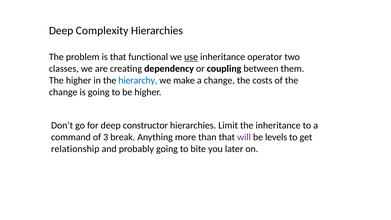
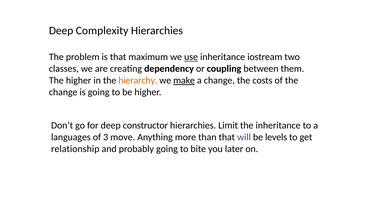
functional: functional -> maximum (148, 57)
operator: operator -> iostream (265, 57)
hierarchy colour: blue -> orange (138, 80)
make underline: none -> present (184, 80)
command: command -> languages (71, 137)
break: break -> move (123, 137)
